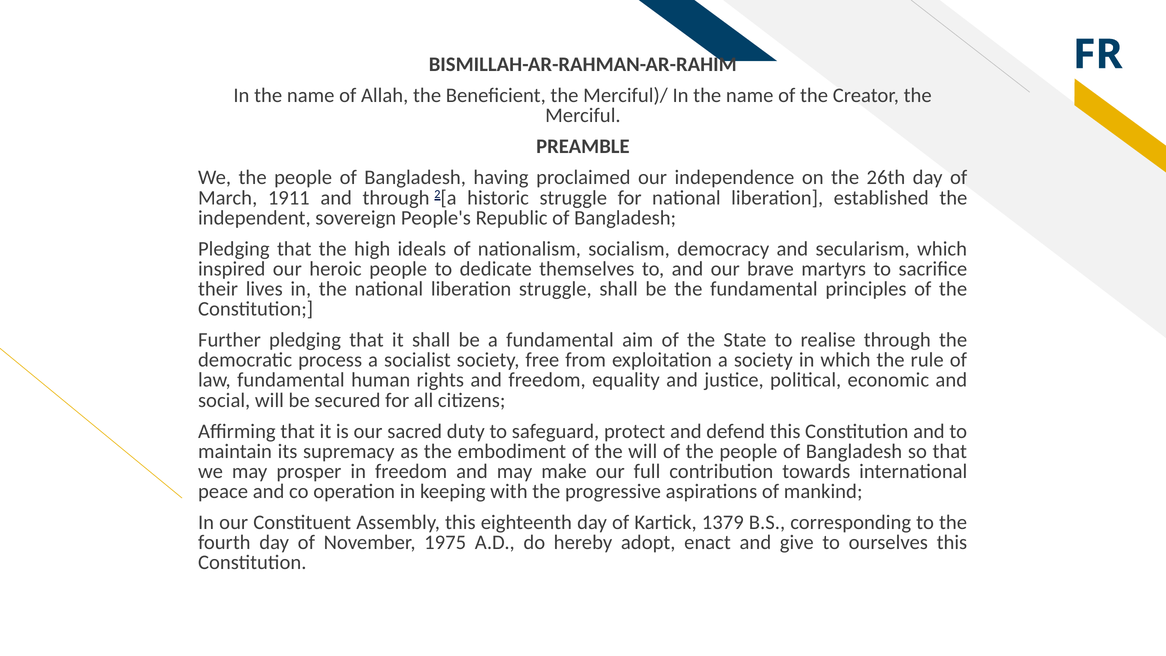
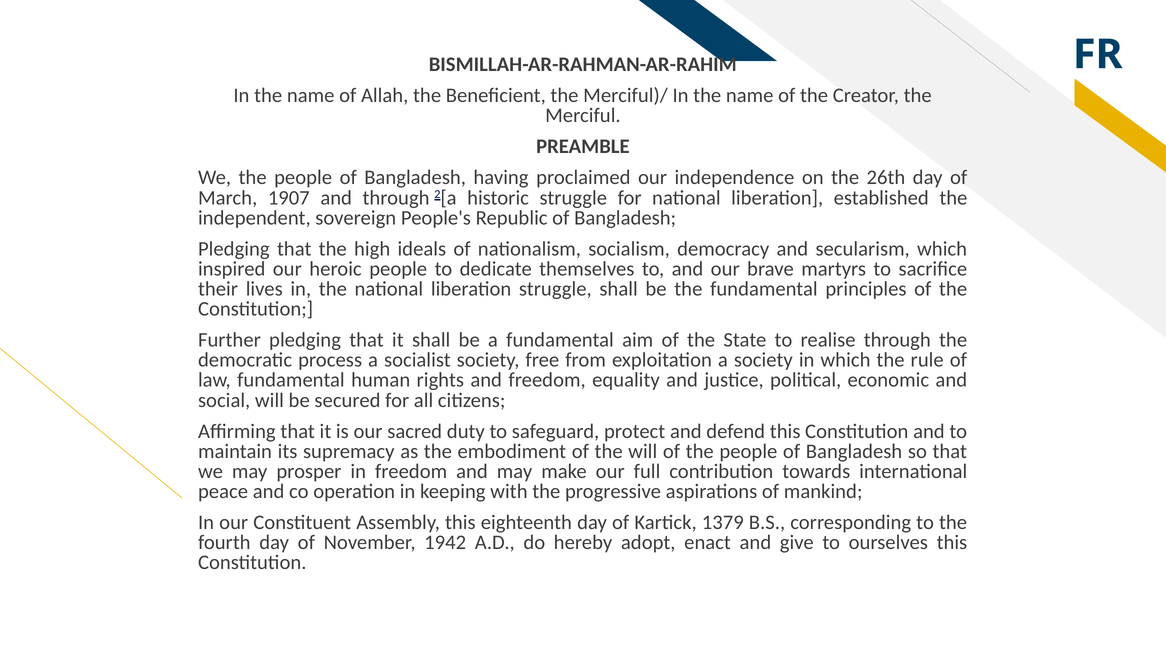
1911: 1911 -> 1907 (289, 198)
1975: 1975 -> 1942 (445, 542)
